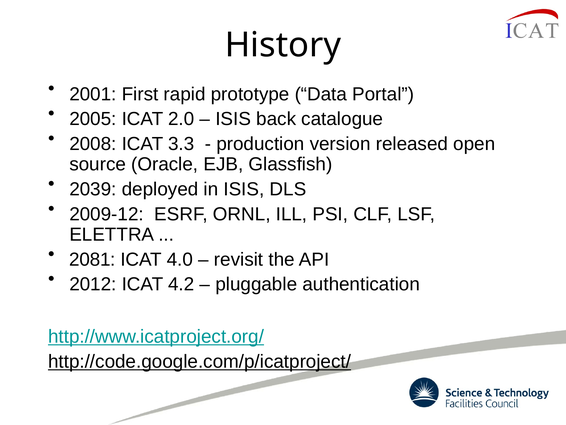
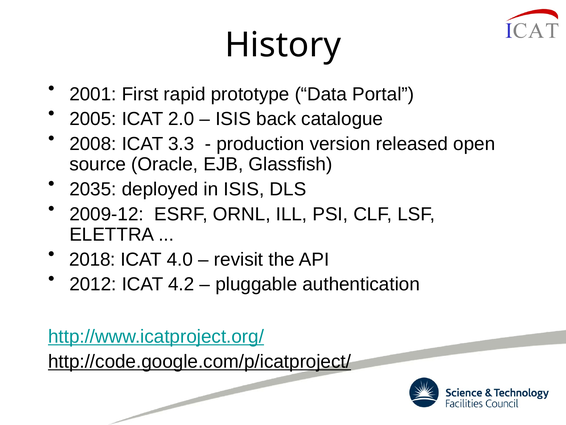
2039: 2039 -> 2035 (93, 189)
2081: 2081 -> 2018 (92, 259)
